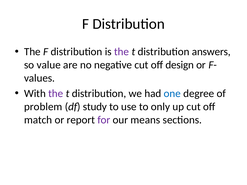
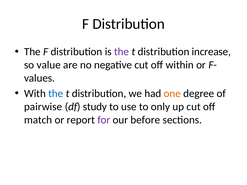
answers: answers -> increase (211, 52)
design: design -> within (180, 65)
the colour: purple -> blue (56, 94)
one colour: blue -> orange (172, 94)
problem: problem -> pairwise (43, 107)
means: means -> before (145, 120)
